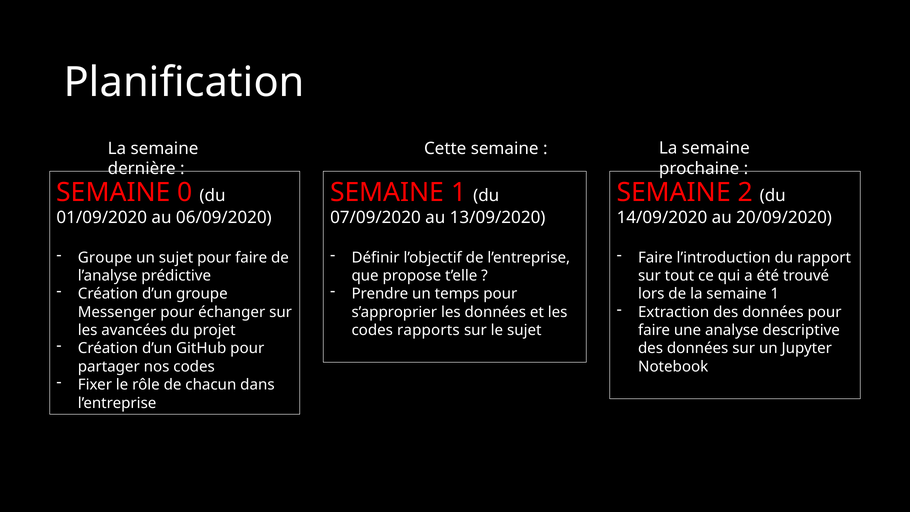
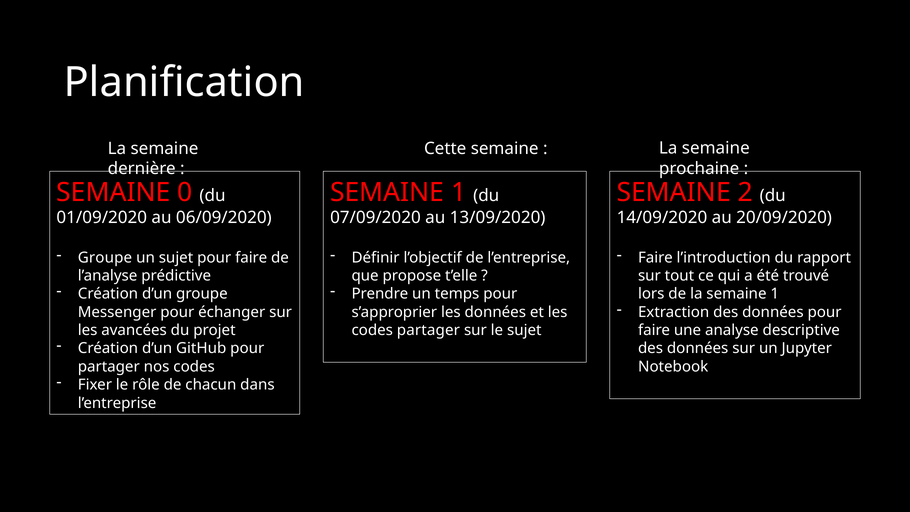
codes rapports: rapports -> partager (428, 330)
